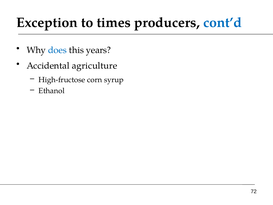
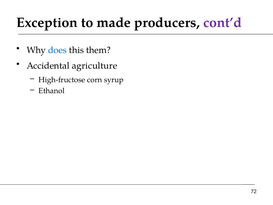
times: times -> made (114, 23)
cont’d colour: blue -> purple (223, 23)
years: years -> them (98, 50)
